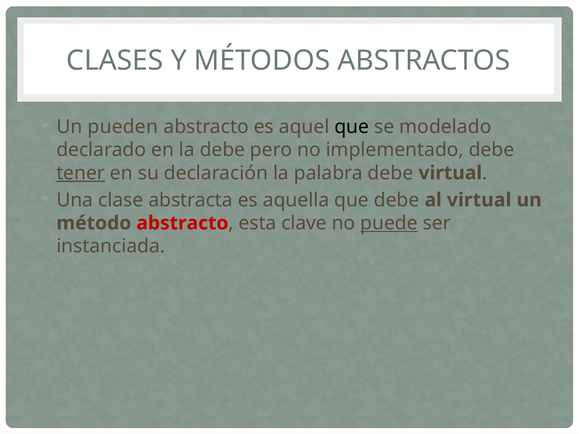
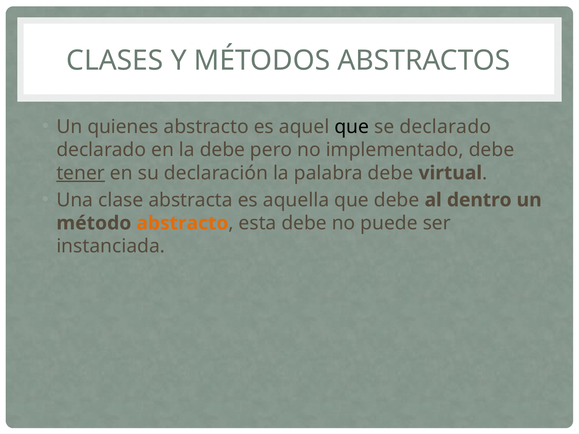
pueden: pueden -> quienes (123, 127)
se modelado: modelado -> declarado (445, 127)
al virtual: virtual -> dentro (479, 200)
abstracto colour: red -> orange (182, 223)
esta clave: clave -> debe (304, 223)
puede underline: present -> none (389, 223)
